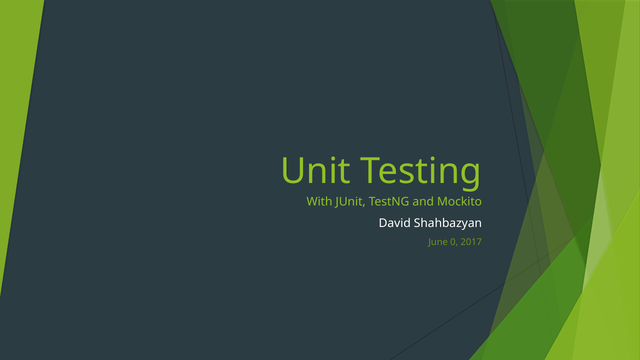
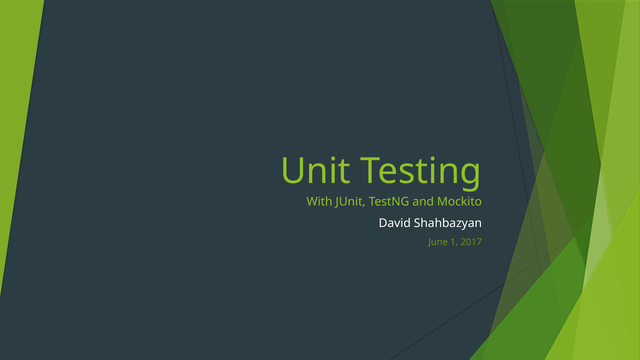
0: 0 -> 1 (454, 242)
